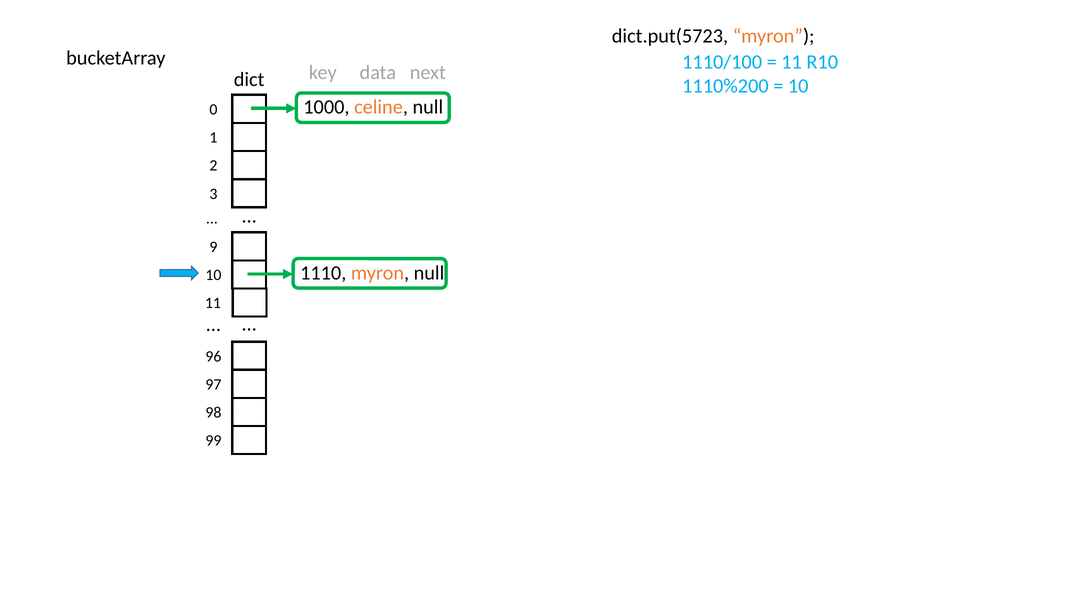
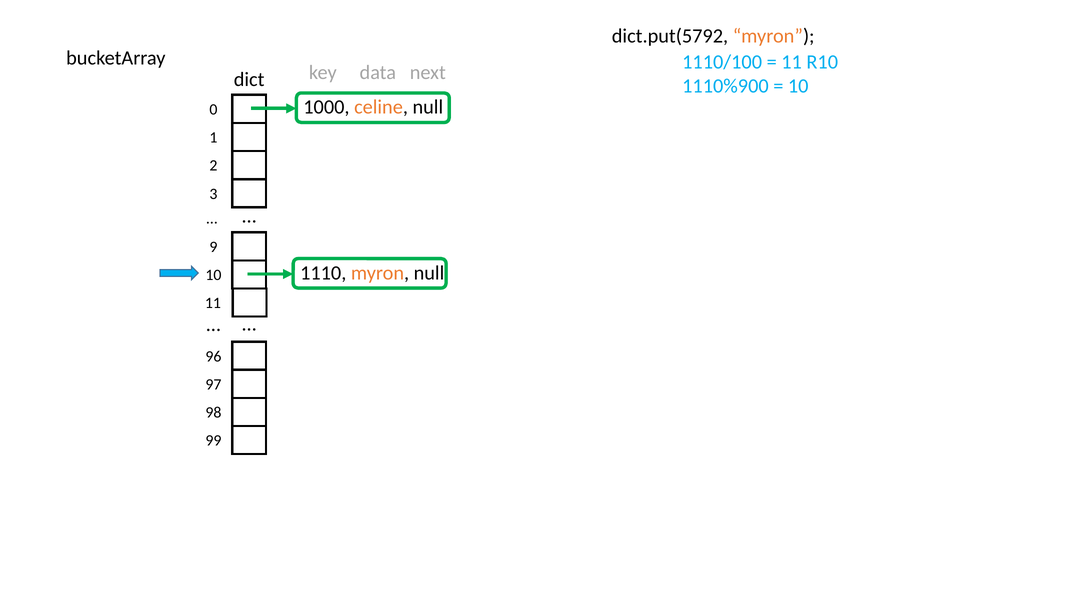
dict.put(5723: dict.put(5723 -> dict.put(5792 (670, 36)
1110%200: 1110%200 -> 1110%900 (725, 86)
